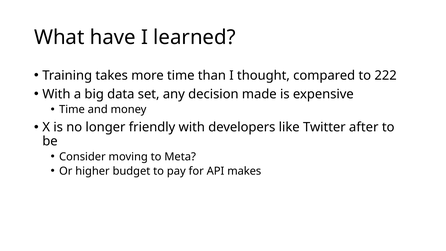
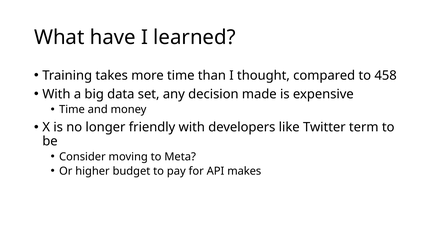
222: 222 -> 458 (386, 75)
after: after -> term (364, 127)
